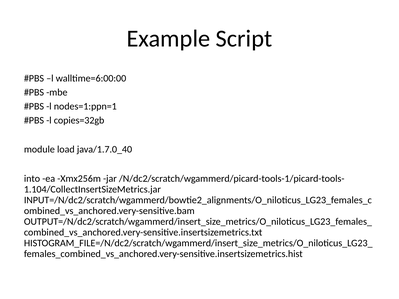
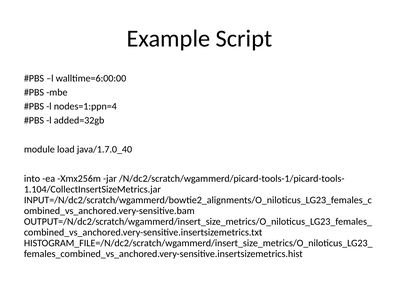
nodes=1:ppn=1: nodes=1:ppn=1 -> nodes=1:ppn=4 (85, 106)
copies=32gb: copies=32gb -> added=32gb (79, 120)
